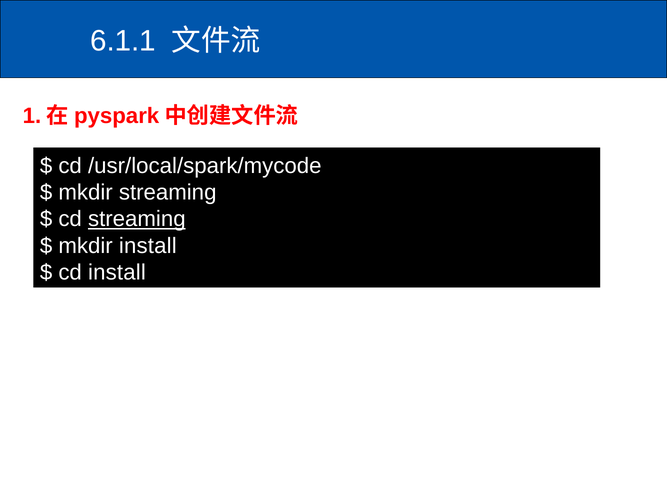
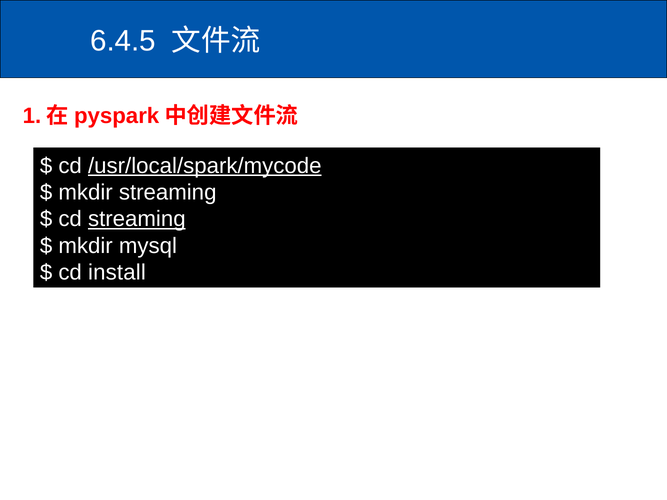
6.1.1: 6.1.1 -> 6.4.5 (123, 41)
/usr/local/spark/mycode underline: none -> present (205, 166)
mkdir install: install -> mysql (148, 246)
